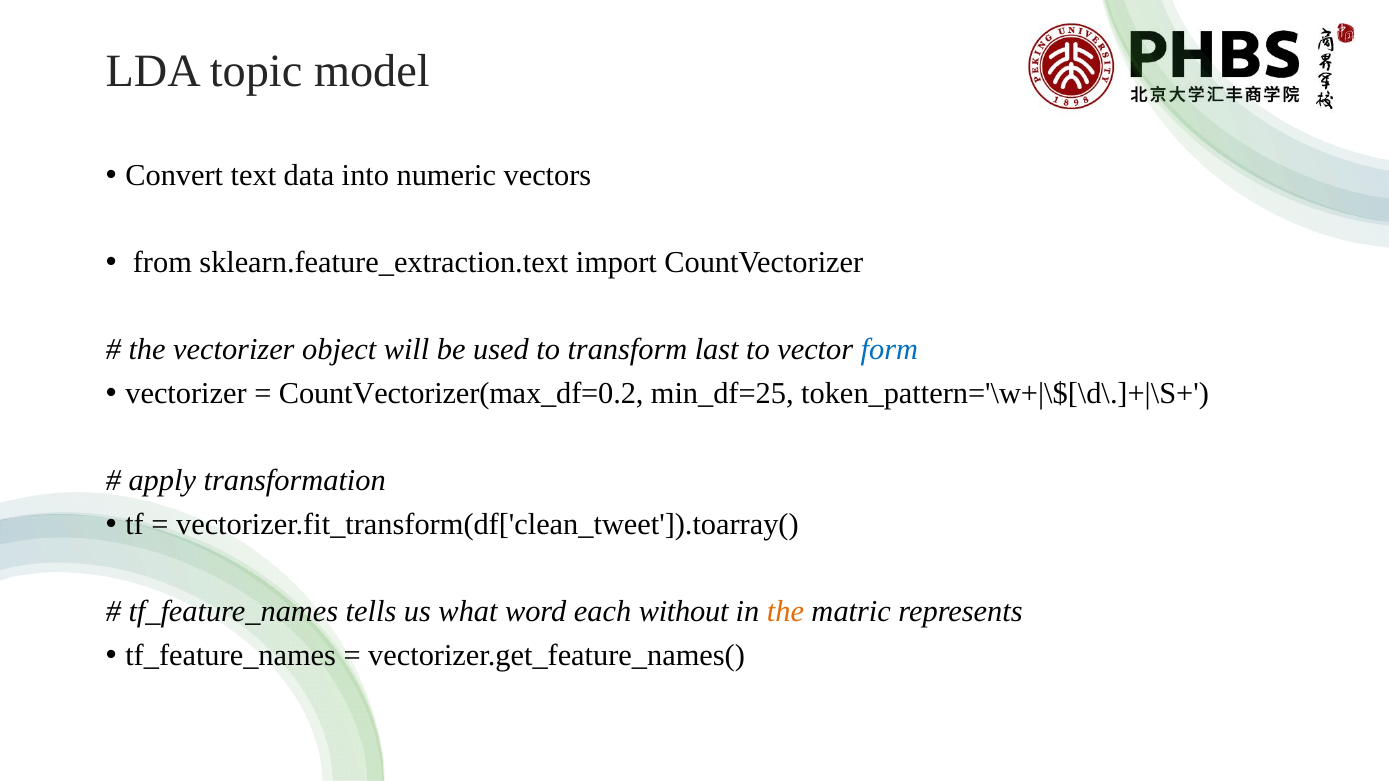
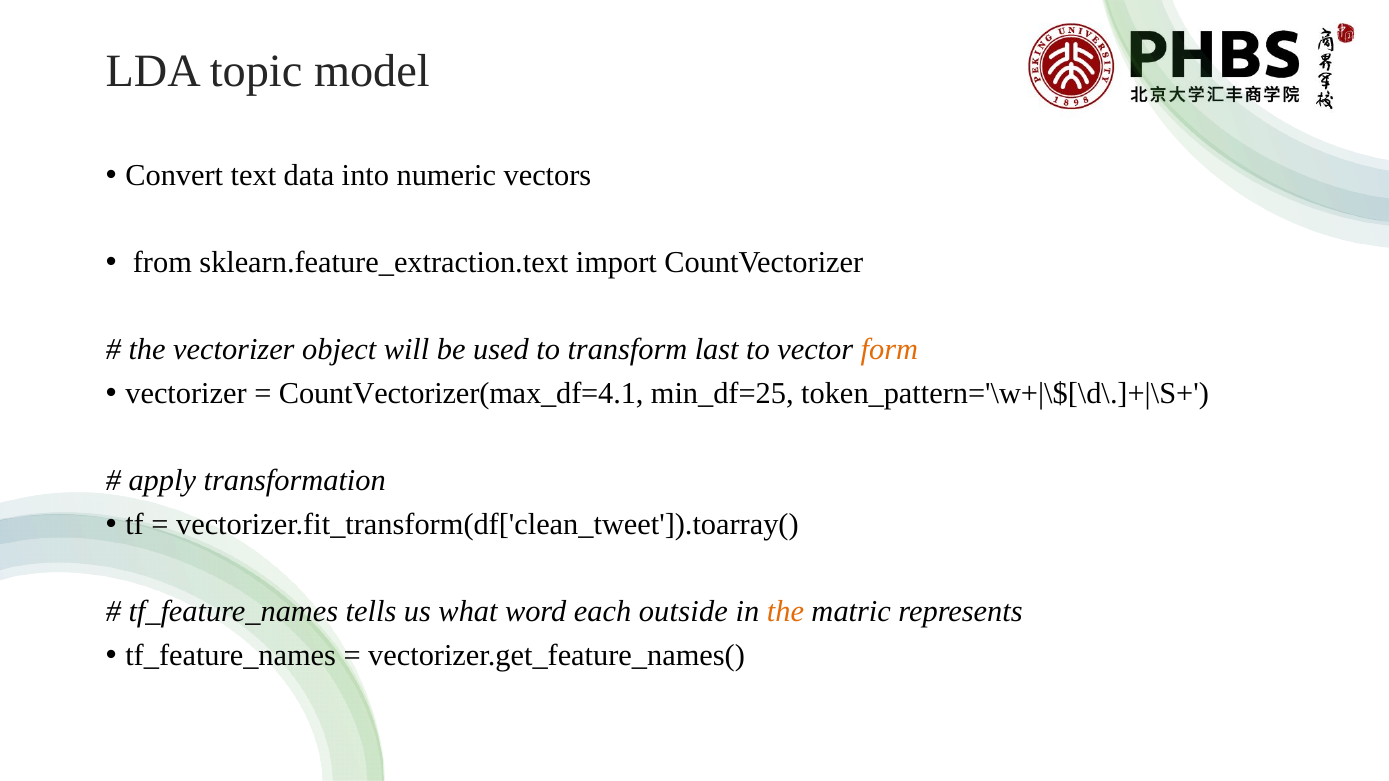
form colour: blue -> orange (889, 350)
CountVectorizer(max_df=0.2: CountVectorizer(max_df=0.2 -> CountVectorizer(max_df=4.1 (461, 394)
without: without -> outside (683, 612)
